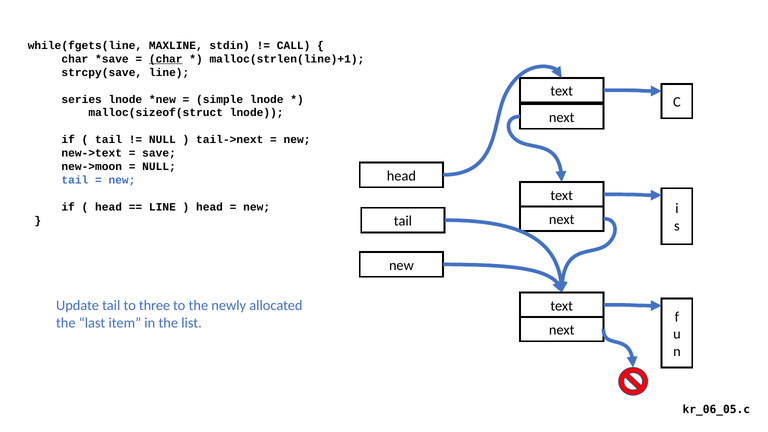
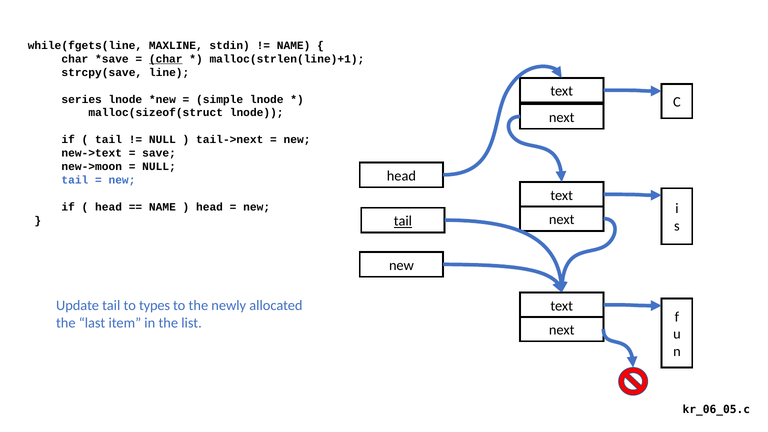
CALL: CALL -> NAME (294, 46)
LINE: LINE -> NAME (162, 207)
tail underline: none -> present (403, 221)
three: three -> types (155, 306)
